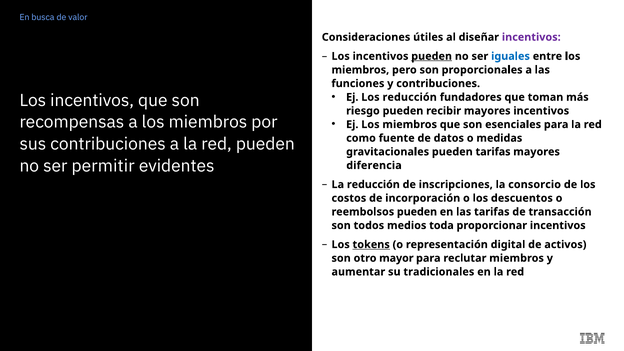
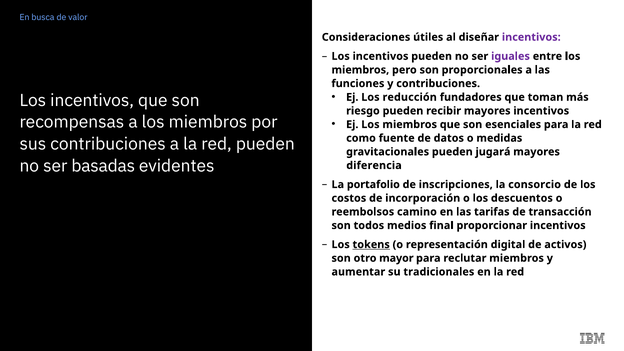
pueden underline: present -> none (432, 56)
iguales colour: blue -> purple (510, 56)
pueden tarifas: tarifas -> jugará (493, 152)
permitir: permitir -> basadas (103, 166)
La reducción: reducción -> portafolio (373, 184)
reembolsos pueden: pueden -> camino (417, 212)
toda: toda -> final (441, 225)
